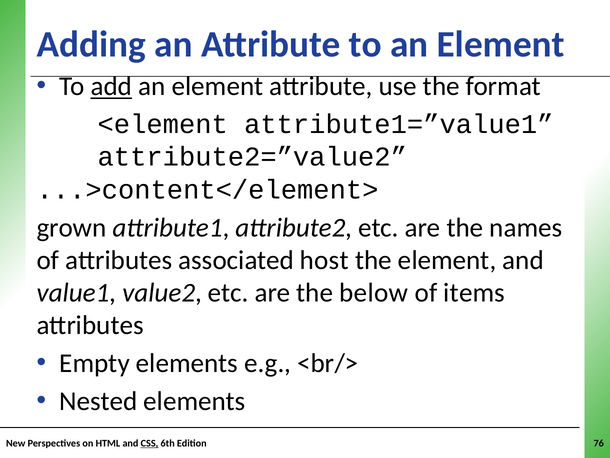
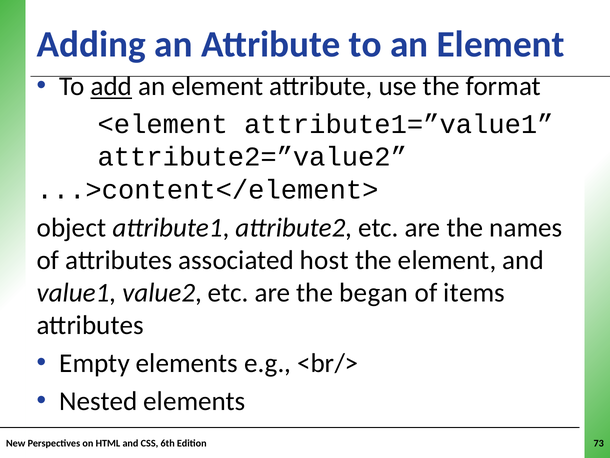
grown: grown -> object (71, 227)
below: below -> began (374, 292)
CSS underline: present -> none (149, 443)
76: 76 -> 73 (599, 443)
